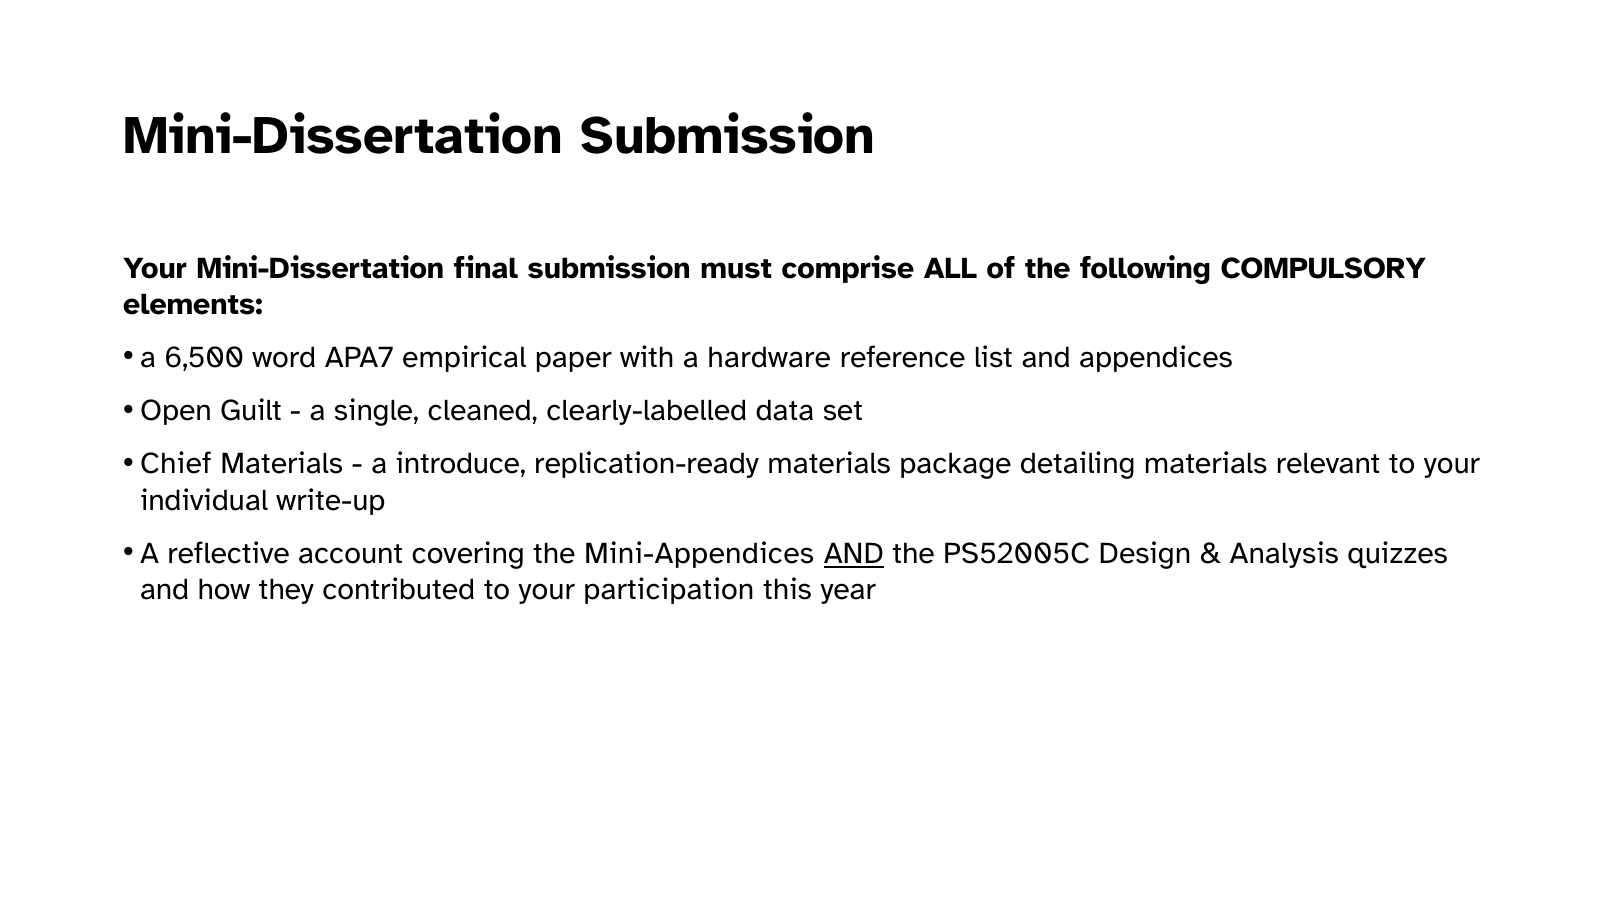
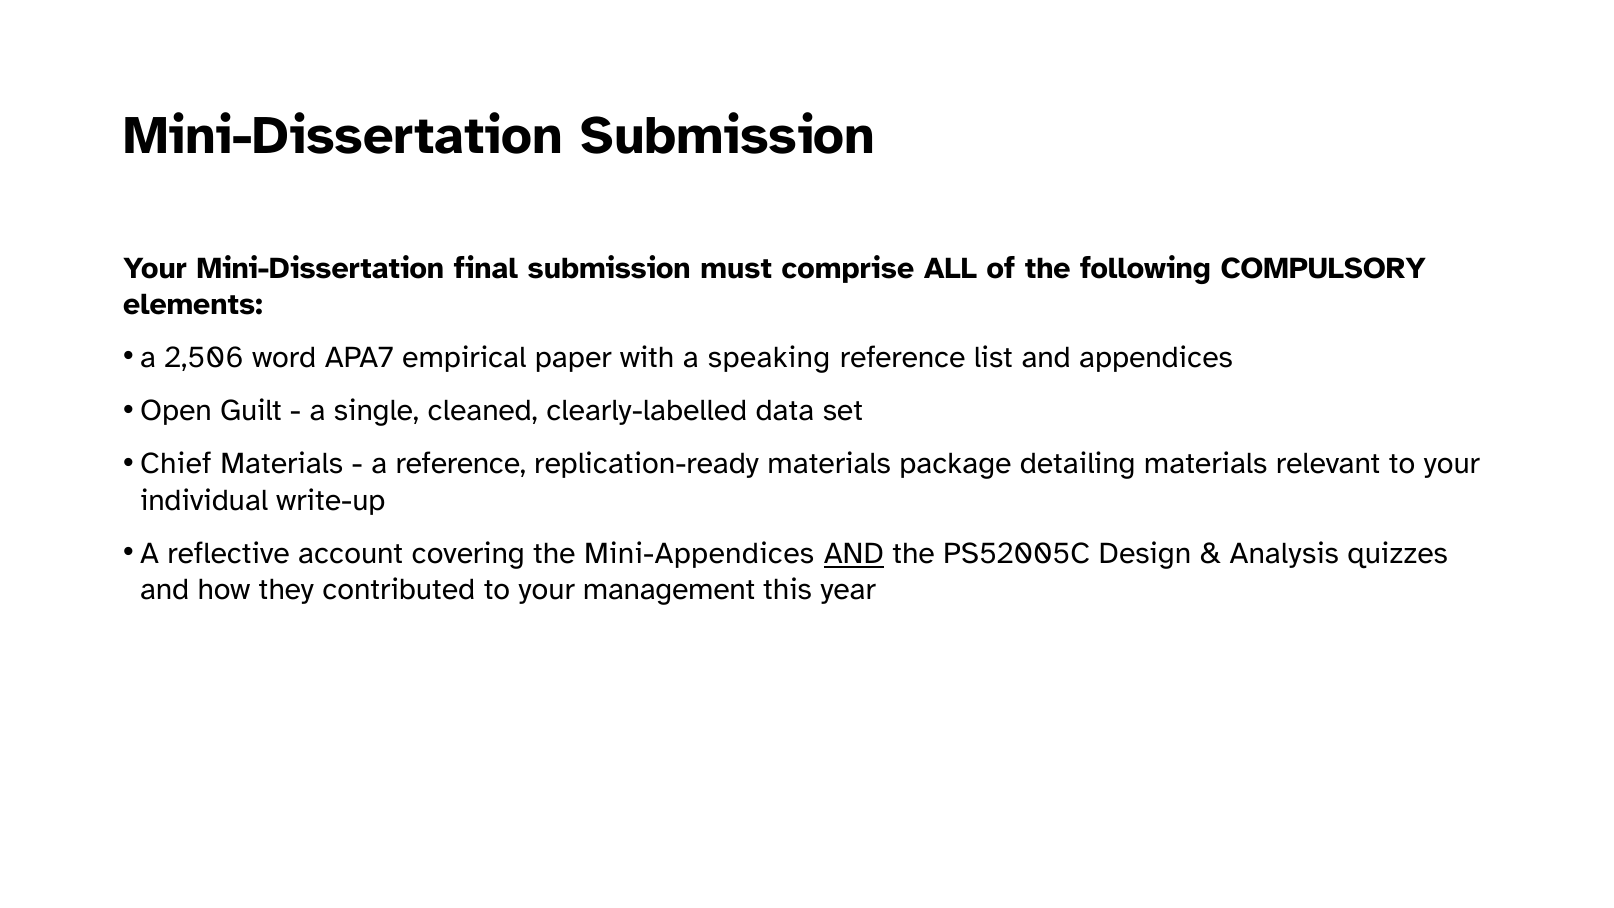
6,500: 6,500 -> 2,506 (204, 357)
hardware: hardware -> speaking (769, 357)
a introduce: introduce -> reference (461, 464)
participation: participation -> management (669, 589)
